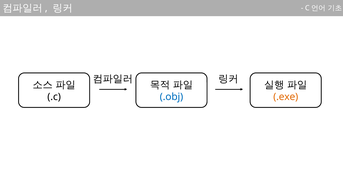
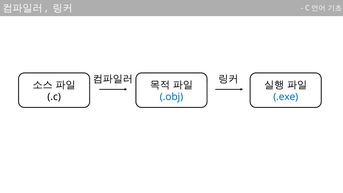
.exe colour: orange -> blue (286, 97)
